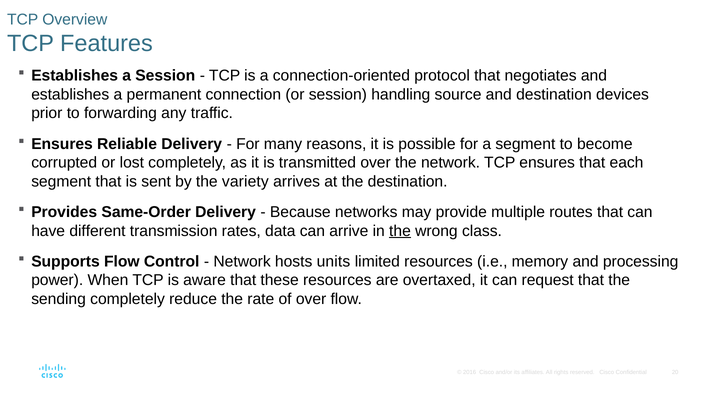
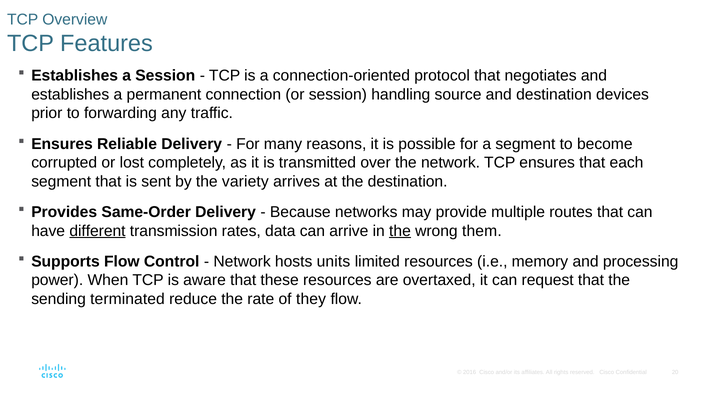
different underline: none -> present (97, 231)
class: class -> them (482, 231)
sending completely: completely -> terminated (127, 299)
of over: over -> they (311, 299)
